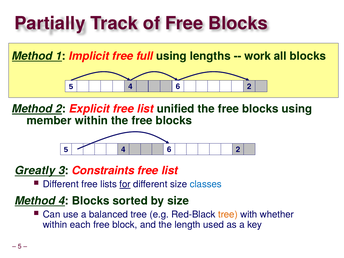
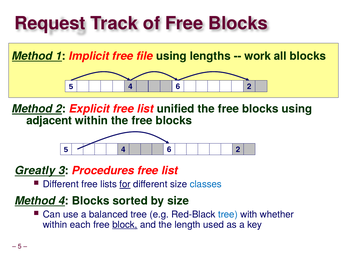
Partially: Partially -> Request (50, 23)
full: full -> file (145, 56)
member: member -> adjacent (49, 121)
Constraints: Constraints -> Procedures (103, 171)
tree colour: orange -> blue (228, 214)
block underline: none -> present (125, 225)
